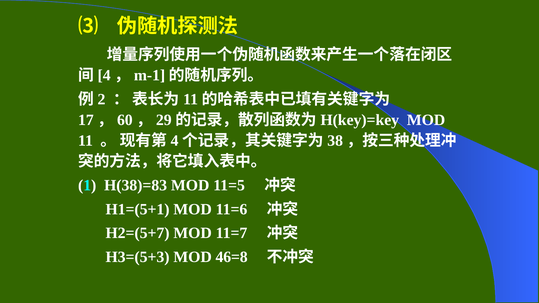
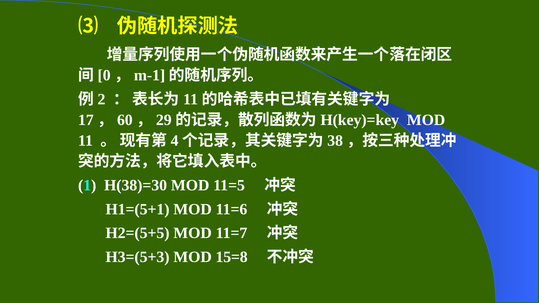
4: 4 -> 0 (104, 75)
H(38)=83: H(38)=83 -> H(38)=30 (136, 185)
H2=(5+7: H2=(5+7 -> H2=(5+5 (138, 233)
46=8: 46=8 -> 15=8 (232, 257)
